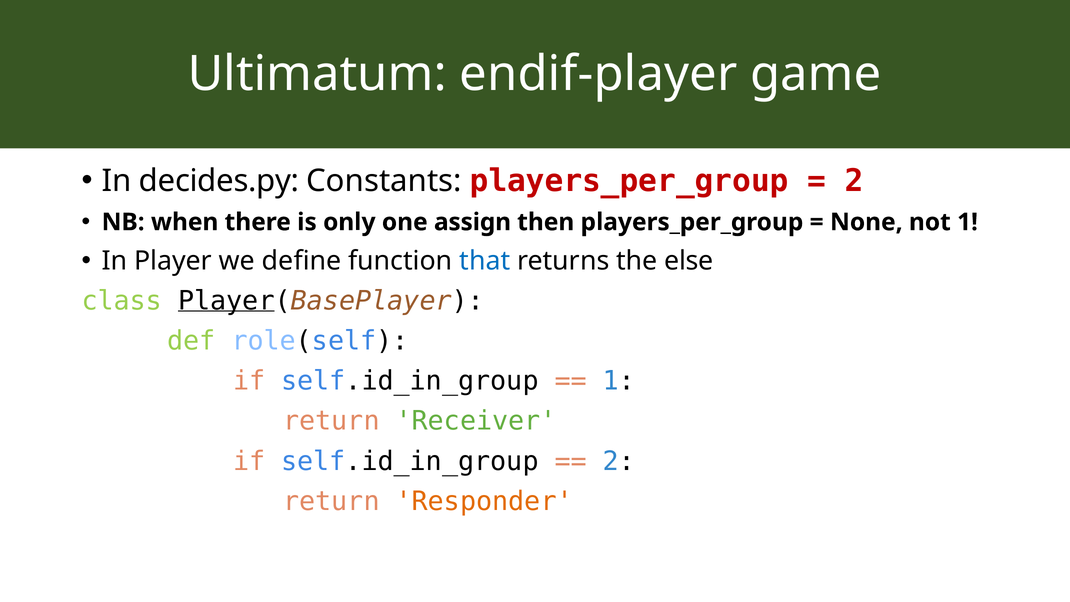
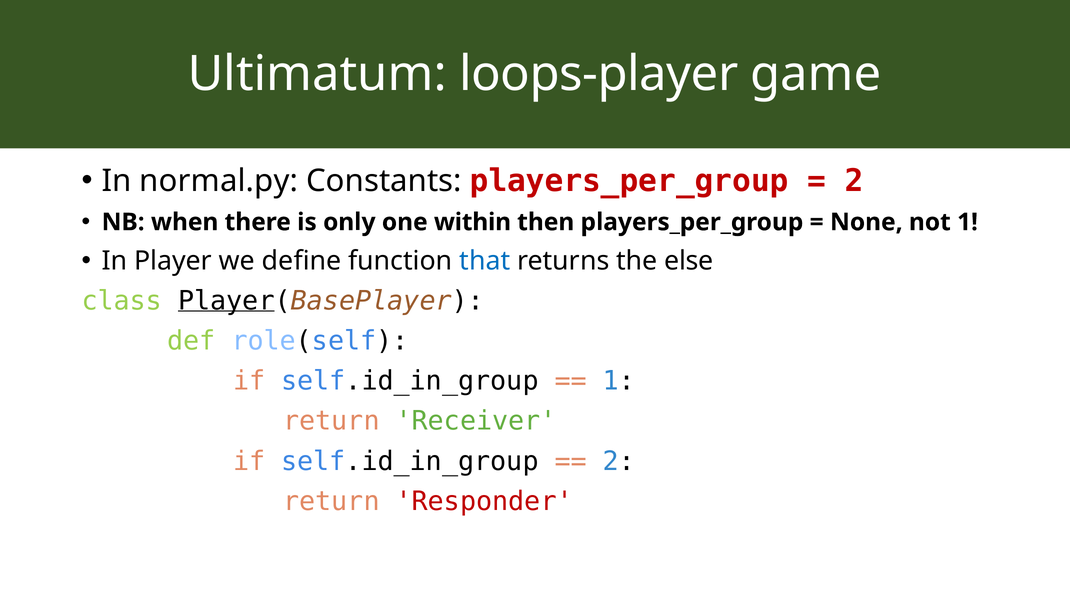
endif-player: endif-player -> loops-player (599, 74)
decides.py: decides.py -> normal.py (219, 181)
assign: assign -> within (473, 222)
Responder colour: orange -> red (484, 501)
